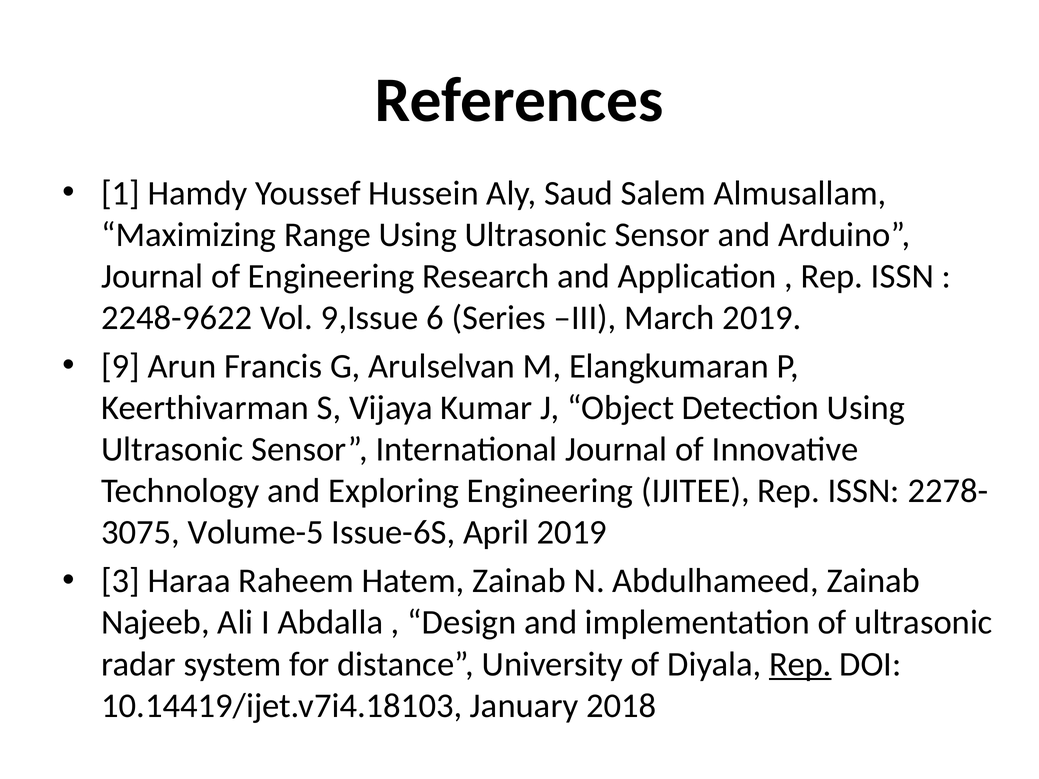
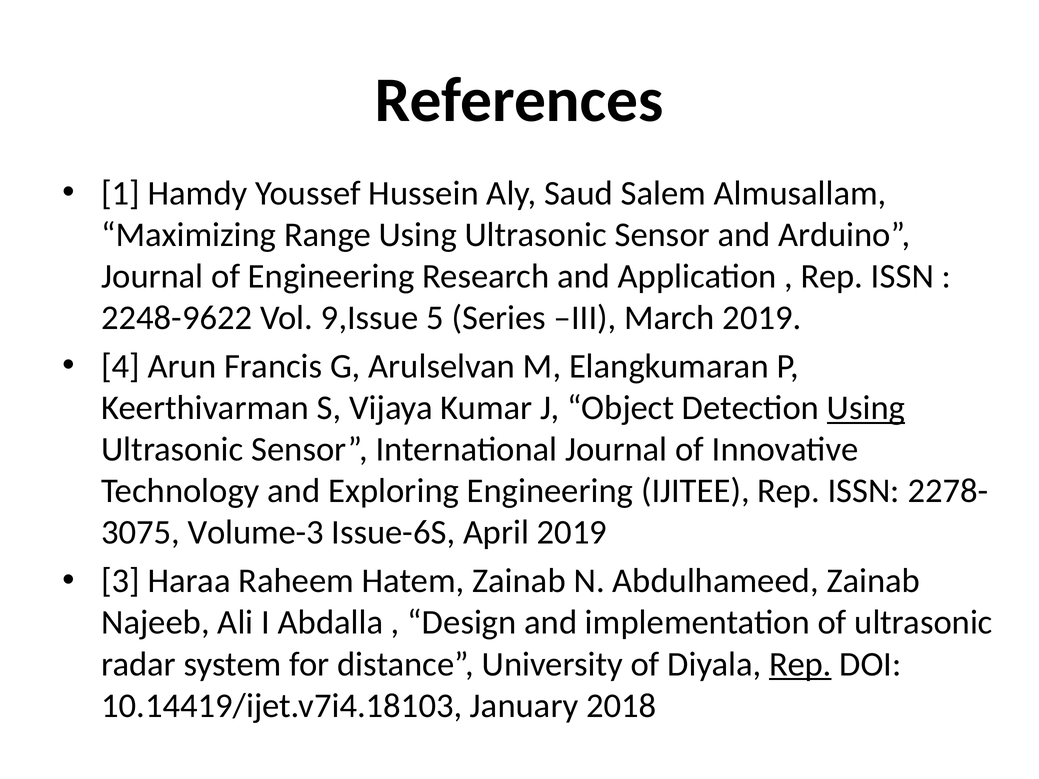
6: 6 -> 5 (435, 318)
9: 9 -> 4 (121, 366)
Using underline: none -> present (866, 408)
Volume-5: Volume-5 -> Volume-3 (256, 533)
